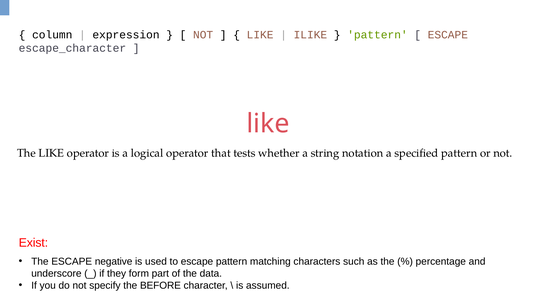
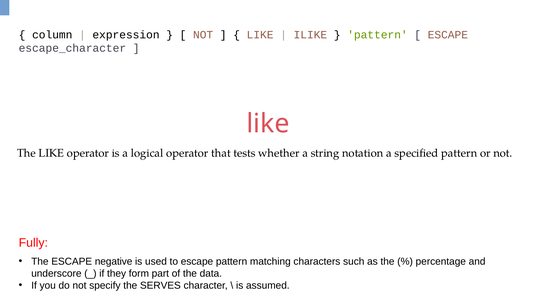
Exist: Exist -> Fully (33, 243)
BEFORE: BEFORE -> SERVES (160, 286)
